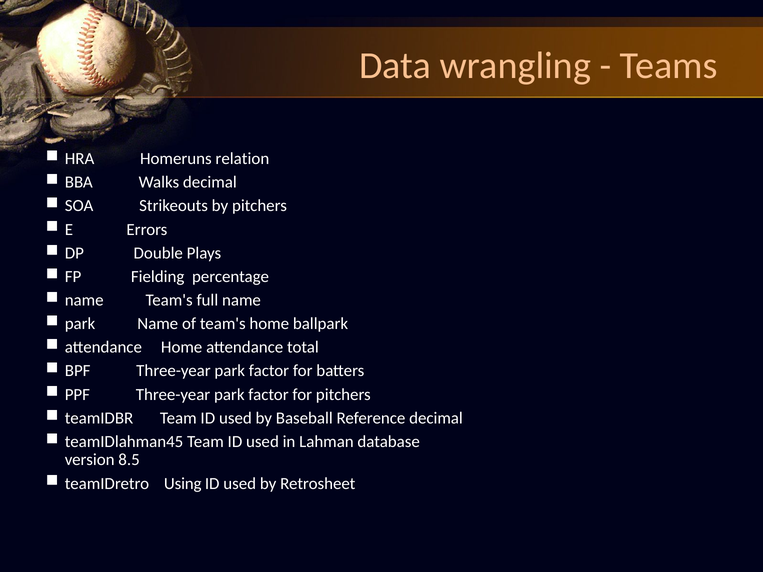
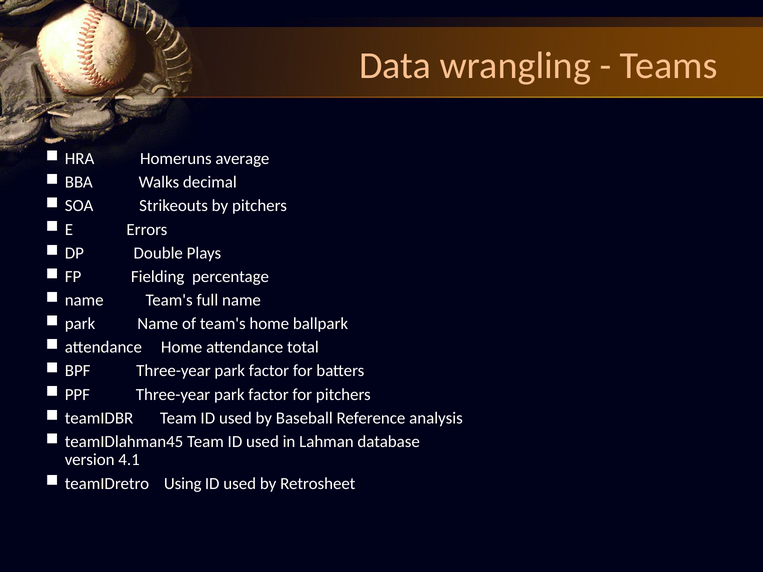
relation: relation -> average (242, 159)
Reference decimal: decimal -> analysis (436, 418)
8.5: 8.5 -> 4.1 (129, 460)
